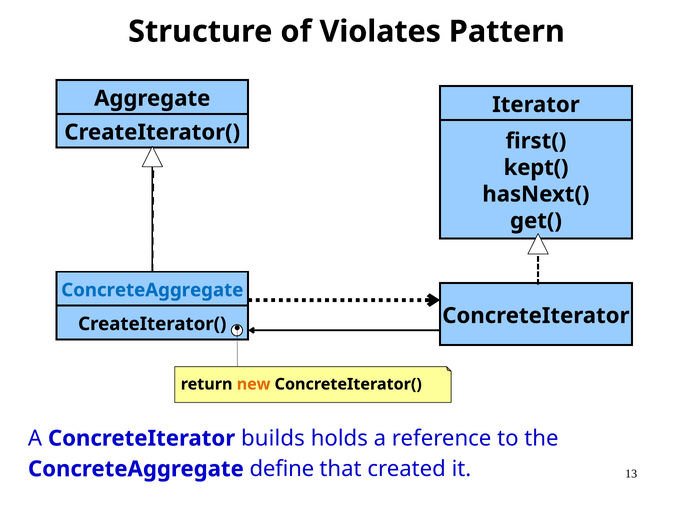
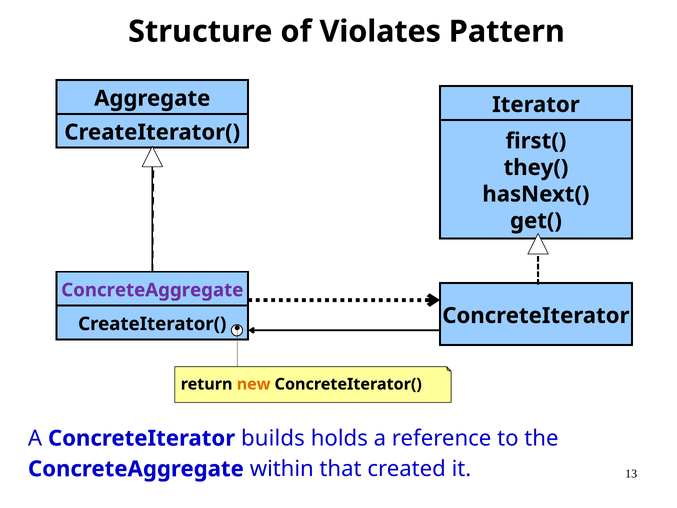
kept(: kept( -> they( (536, 168)
ConcreteAggregate colour: blue -> purple (152, 290)
define: define -> within (282, 469)
